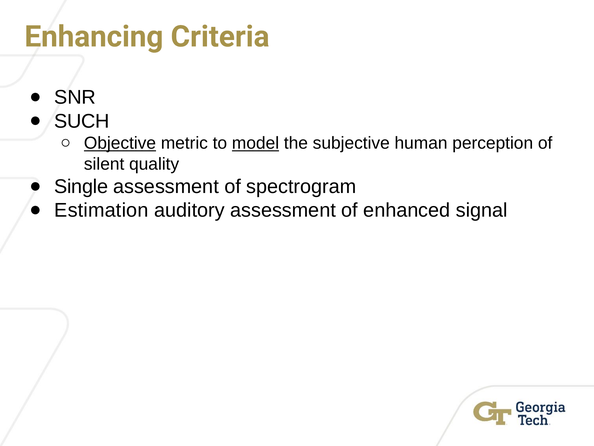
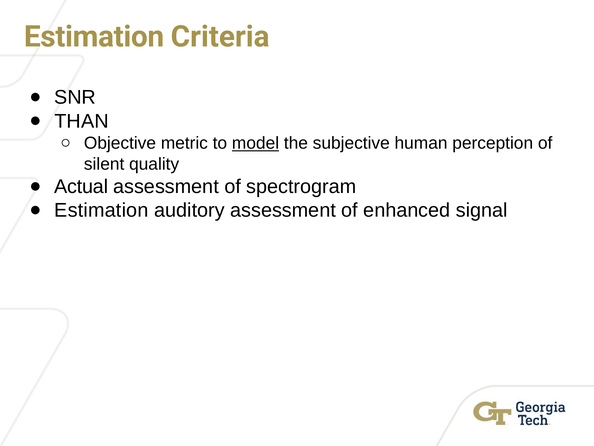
Enhancing: Enhancing -> Estimation (94, 37)
SUCH: SUCH -> THAN (82, 121)
Objective underline: present -> none (120, 143)
Single: Single -> Actual (81, 186)
